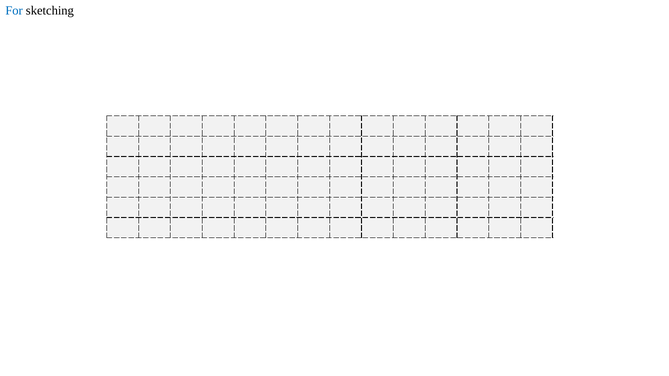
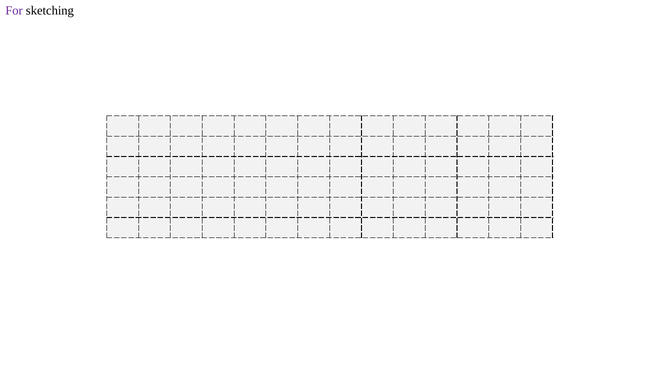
For colour: blue -> purple (14, 11)
